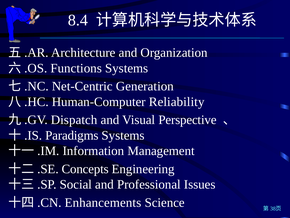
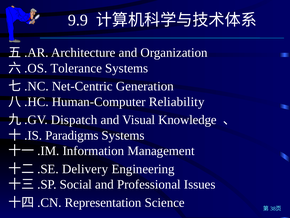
8.4: 8.4 -> 9.9 (78, 20)
Functions: Functions -> Tolerance (76, 68)
Perspective: Perspective -> Knowledge (187, 120)
Concepts: Concepts -> Delivery (85, 169)
Enhancements: Enhancements -> Representation (103, 202)
